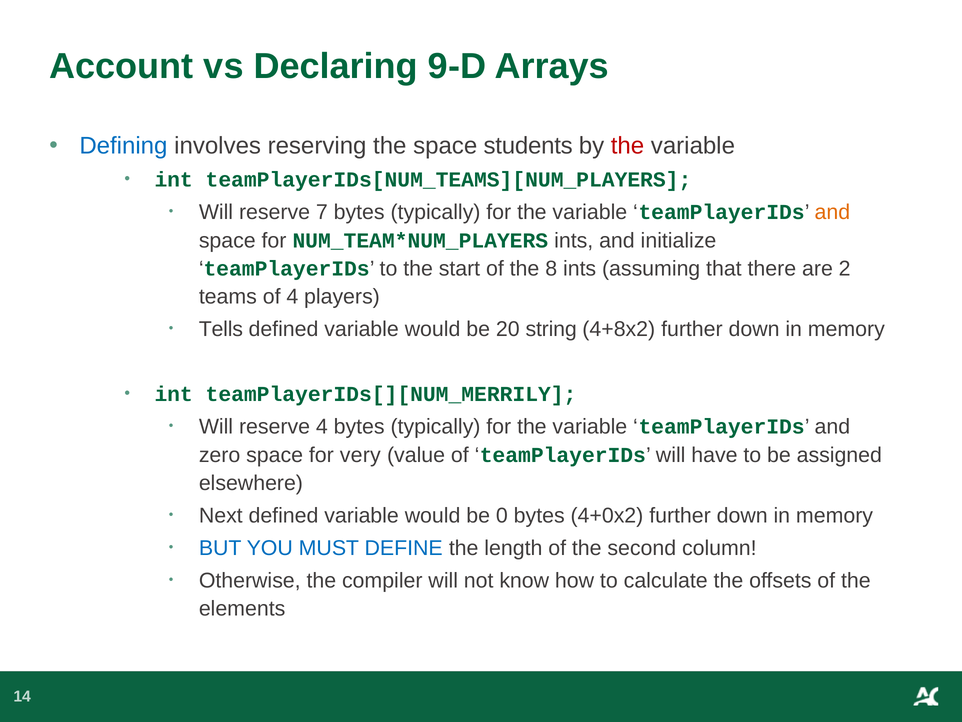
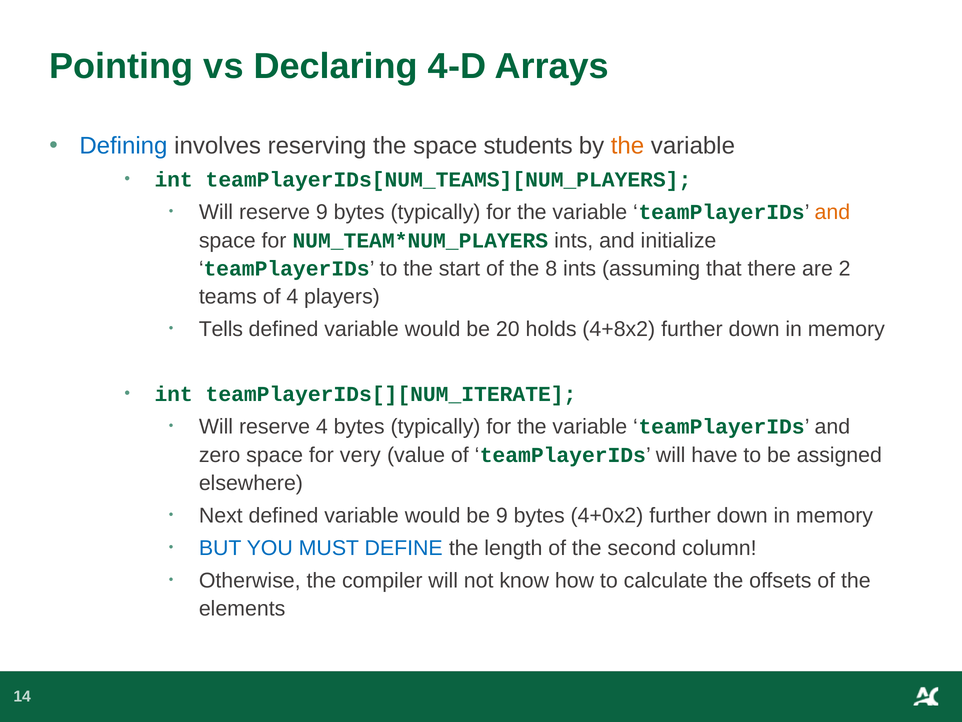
Account: Account -> Pointing (121, 66)
9-D: 9-D -> 4-D (457, 66)
the colour: red -> orange (628, 146)
reserve 7: 7 -> 9 (322, 212)
string: string -> holds (551, 329)
teamPlayerIDs[][NUM_MERRILY: teamPlayerIDs[][NUM_MERRILY -> teamPlayerIDs[][NUM_ITERATE (391, 394)
be 0: 0 -> 9 (502, 515)
